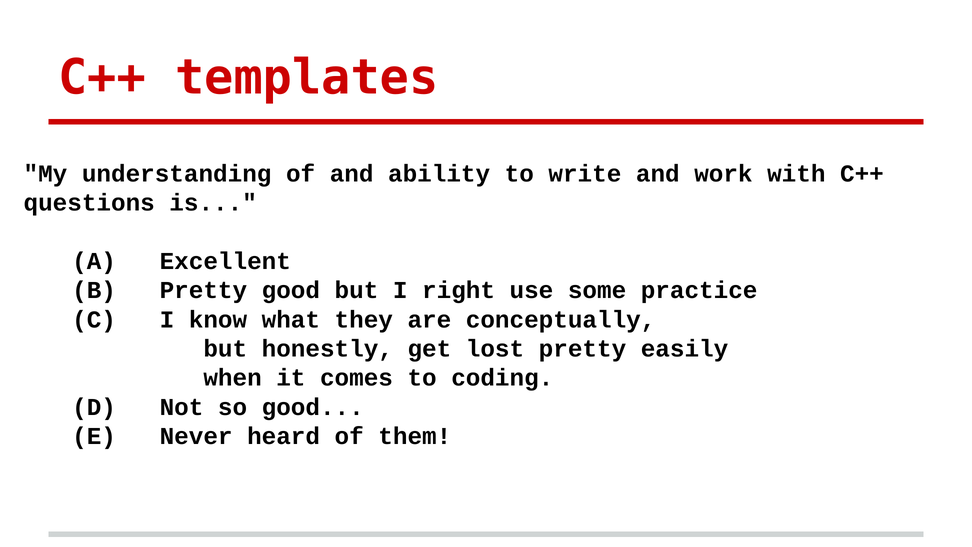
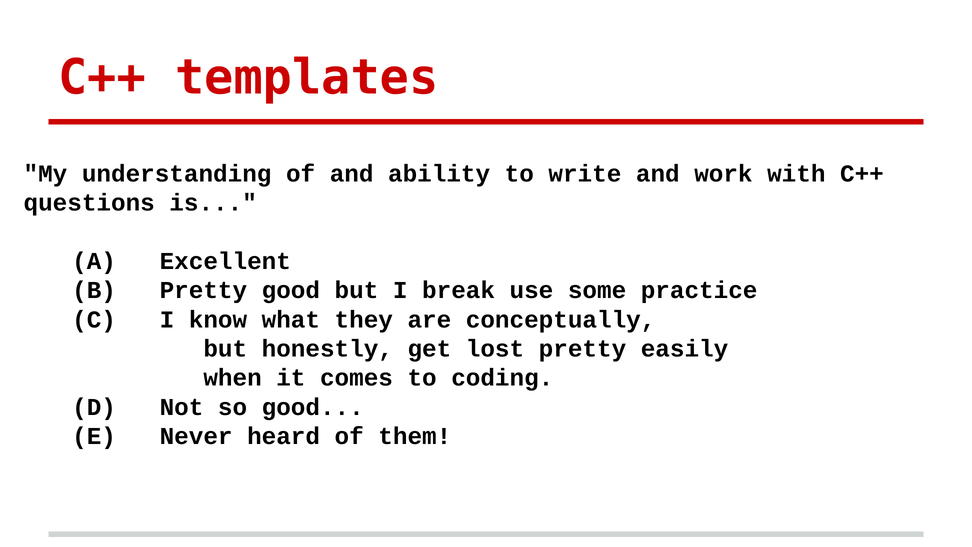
right: right -> break (459, 290)
